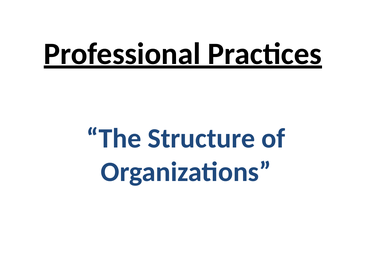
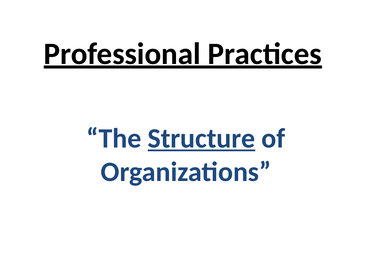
Structure underline: none -> present (201, 138)
